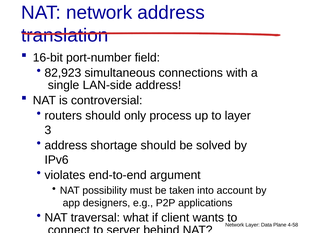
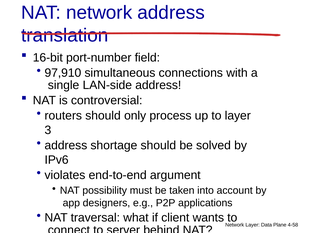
82,923: 82,923 -> 97,910 (63, 73)
